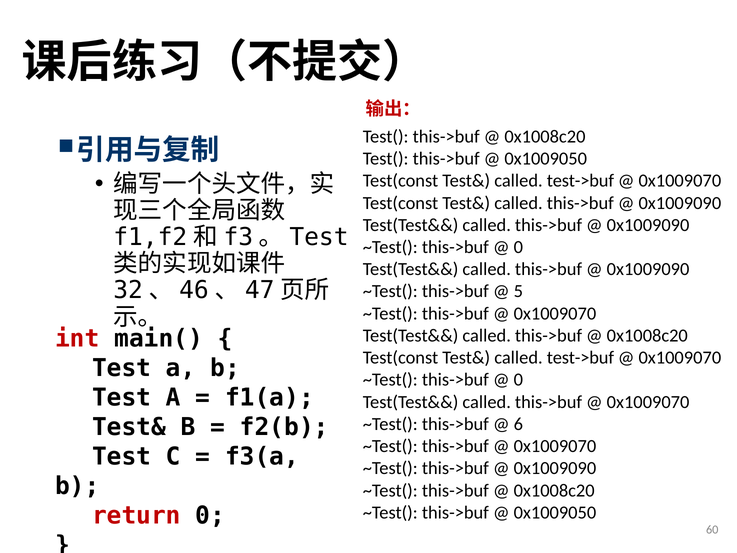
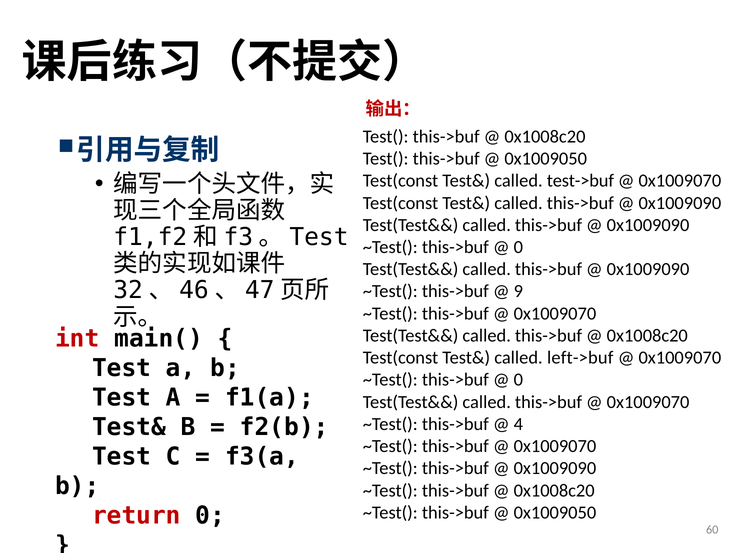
5: 5 -> 9 (518, 291)
test->buf: test->buf -> left->buf (580, 358)
6: 6 -> 4 (518, 424)
